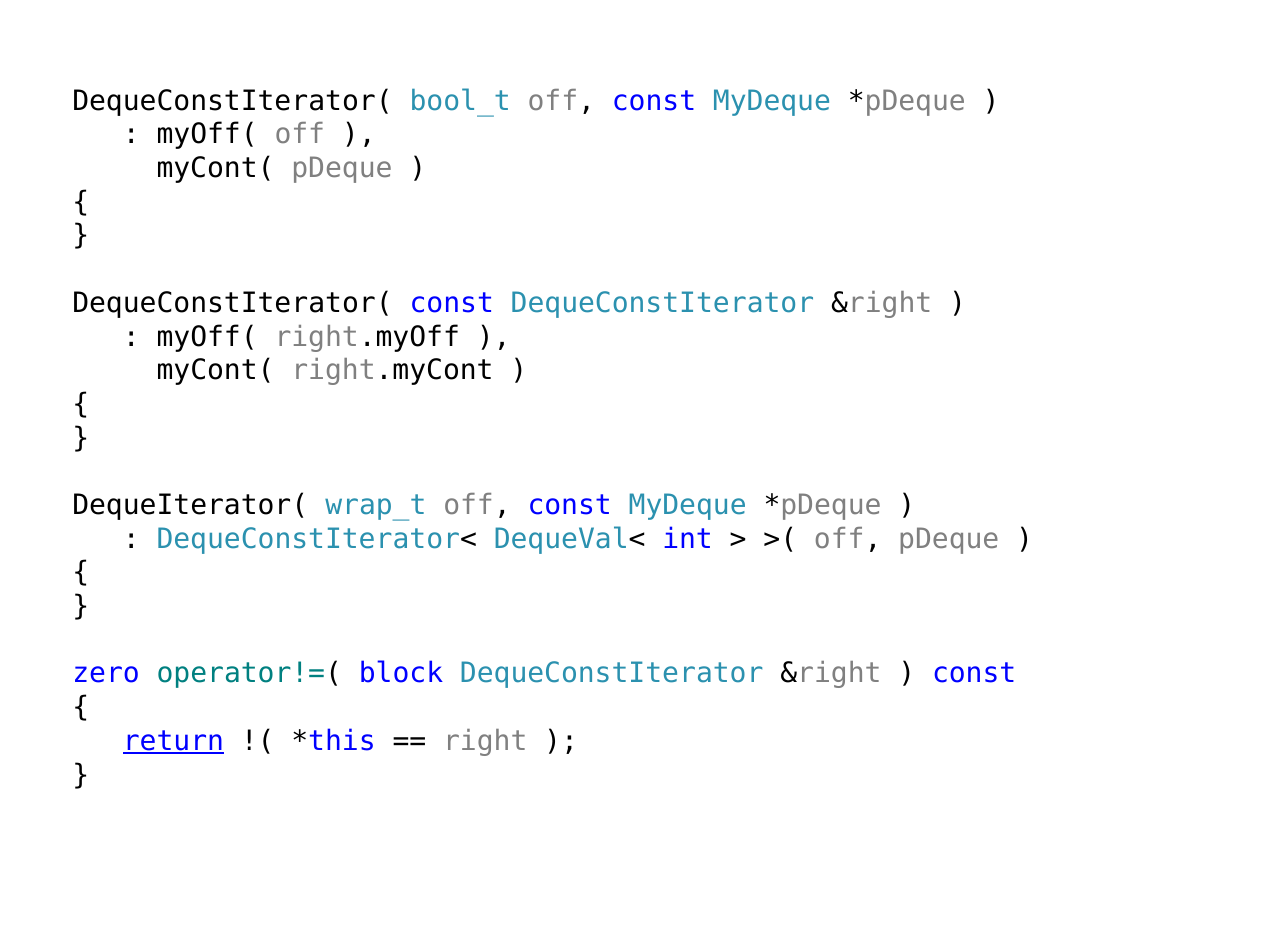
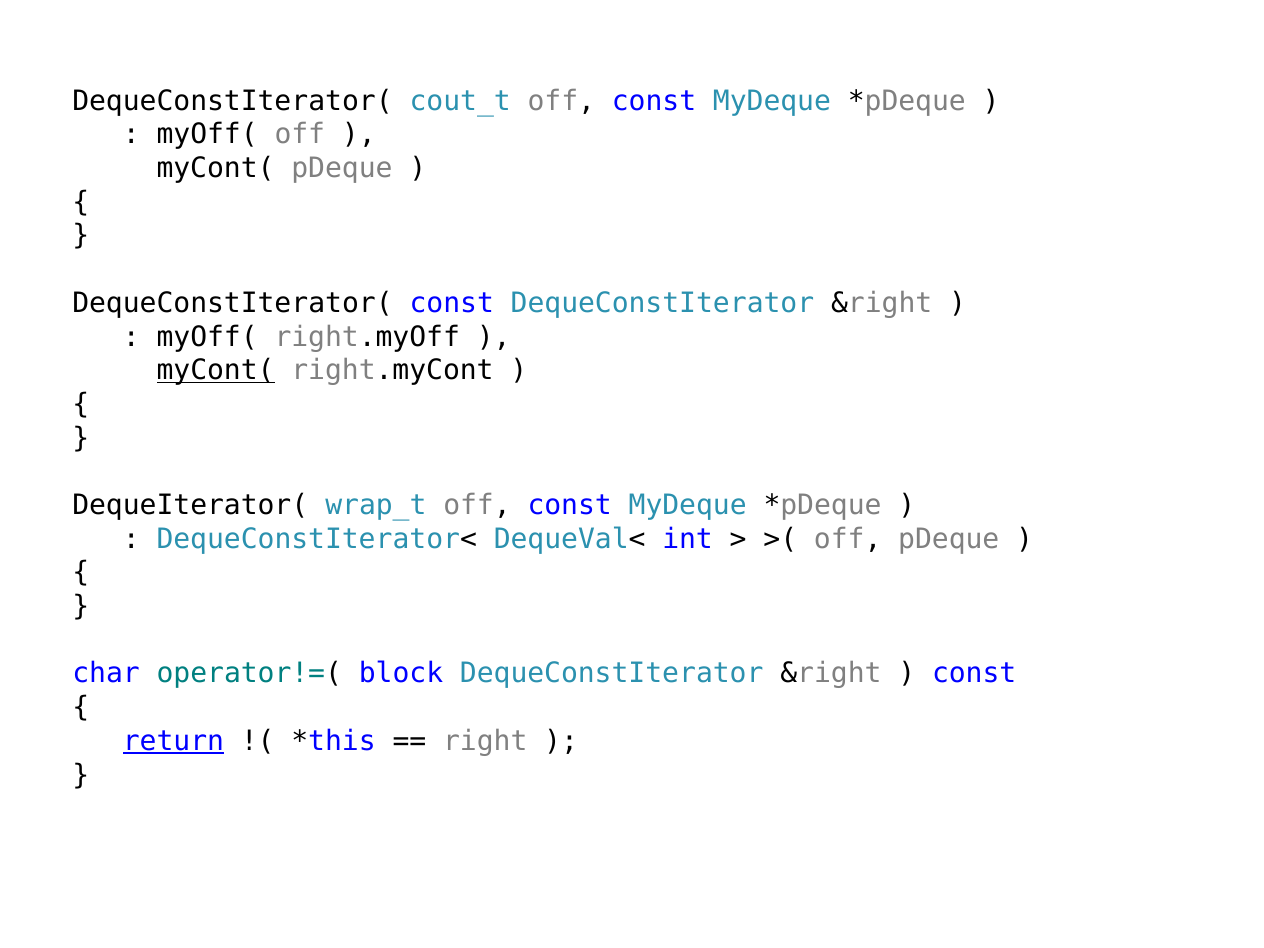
bool_t: bool_t -> cout_t (460, 101)
myCont( underline: none -> present (216, 370)
zero: zero -> char (106, 674)
